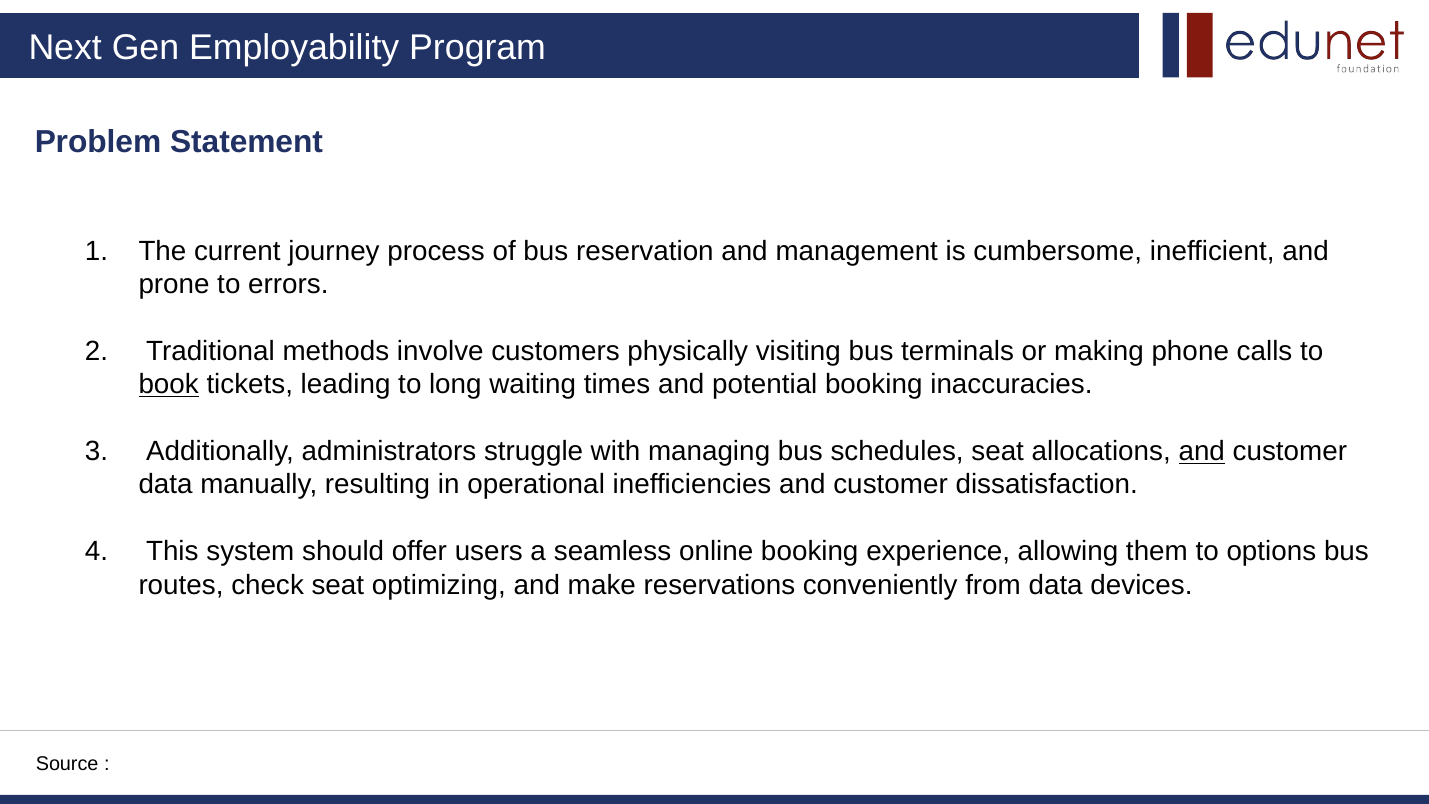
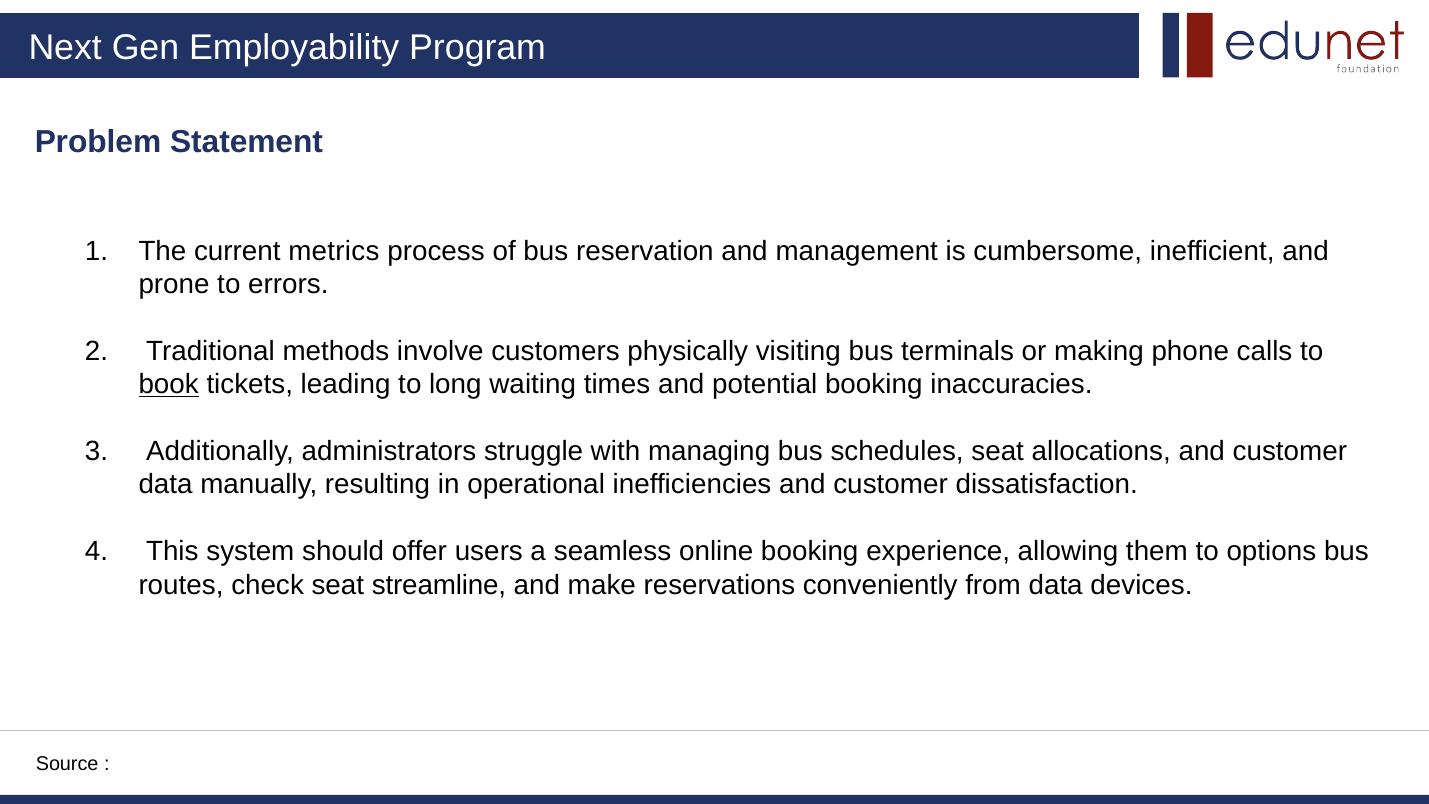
journey: journey -> metrics (334, 251)
and underline: present -> none (1202, 451)
optimizing: optimizing -> streamline (439, 585)
